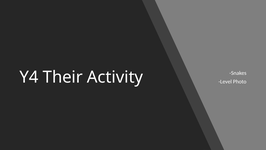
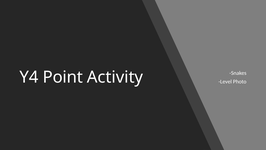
Their: Their -> Point (63, 77)
